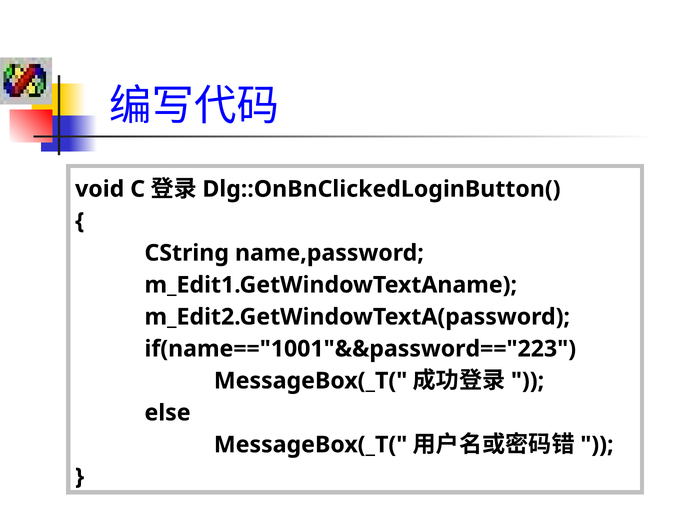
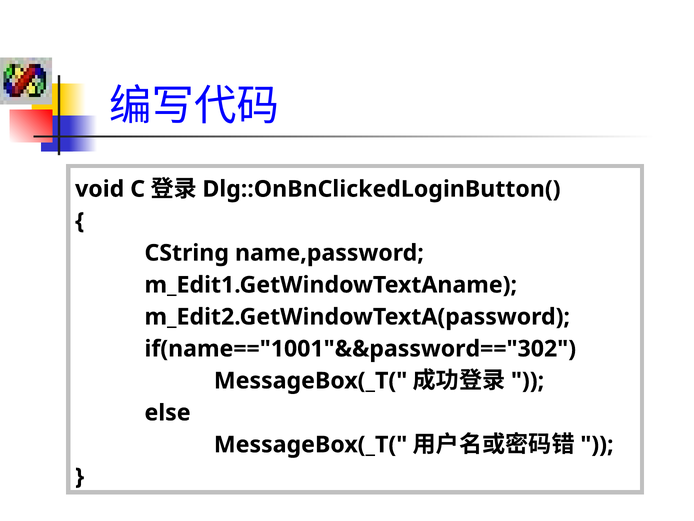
if(name=="1001"&&password=="223: if(name=="1001"&&password=="223 -> if(name=="1001"&&password=="302 (360, 348)
